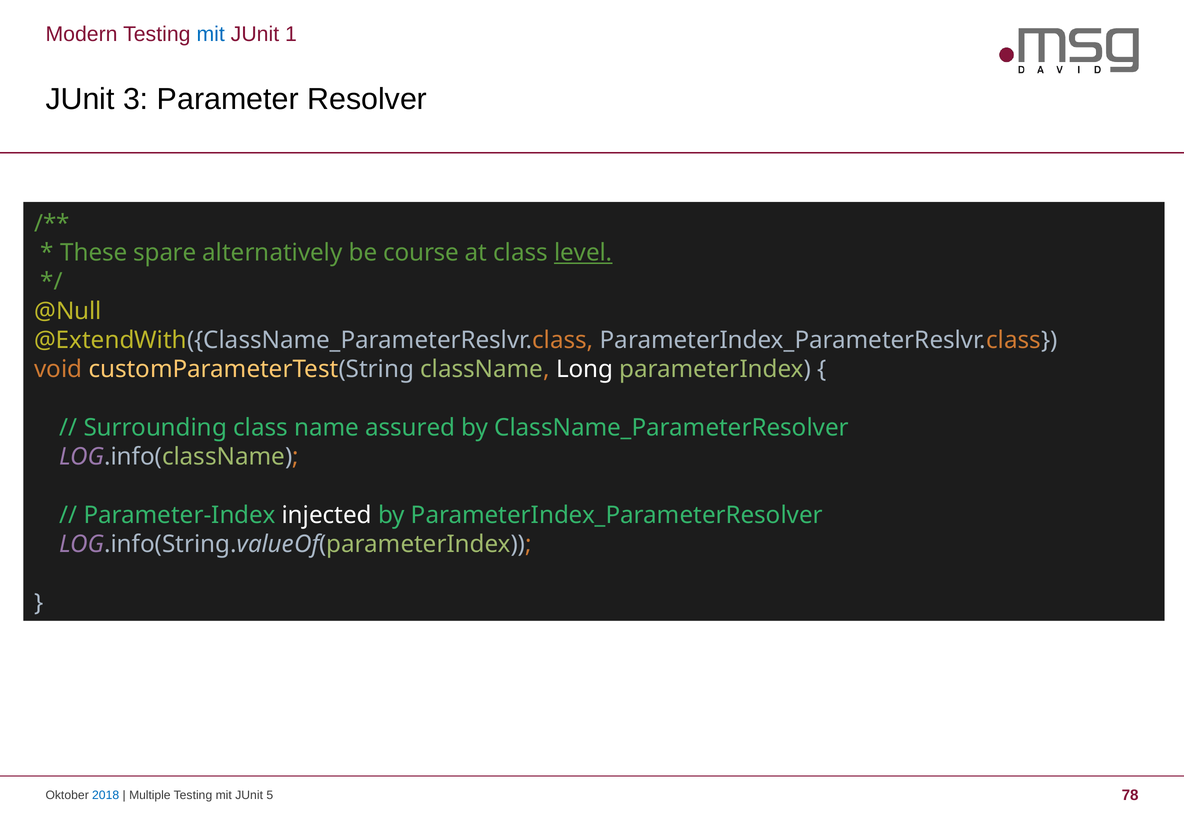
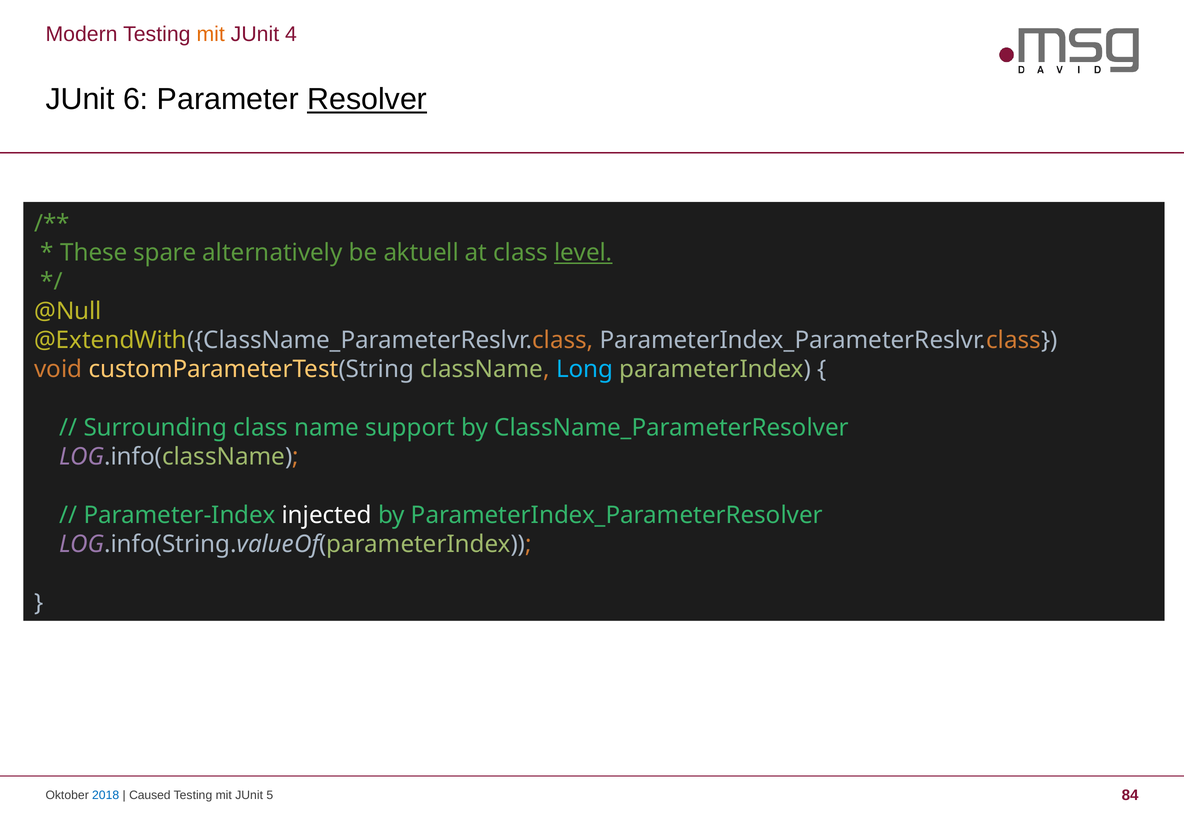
mit colour: blue -> orange (211, 34)
1: 1 -> 4 (291, 34)
3: 3 -> 6 (136, 99)
Resolver underline: none -> present (367, 99)
course: course -> aktuell (421, 253)
Long colour: white -> light blue (585, 369)
assured: assured -> support (410, 427)
Multiple: Multiple -> Caused (150, 795)
78: 78 -> 84 (1130, 795)
